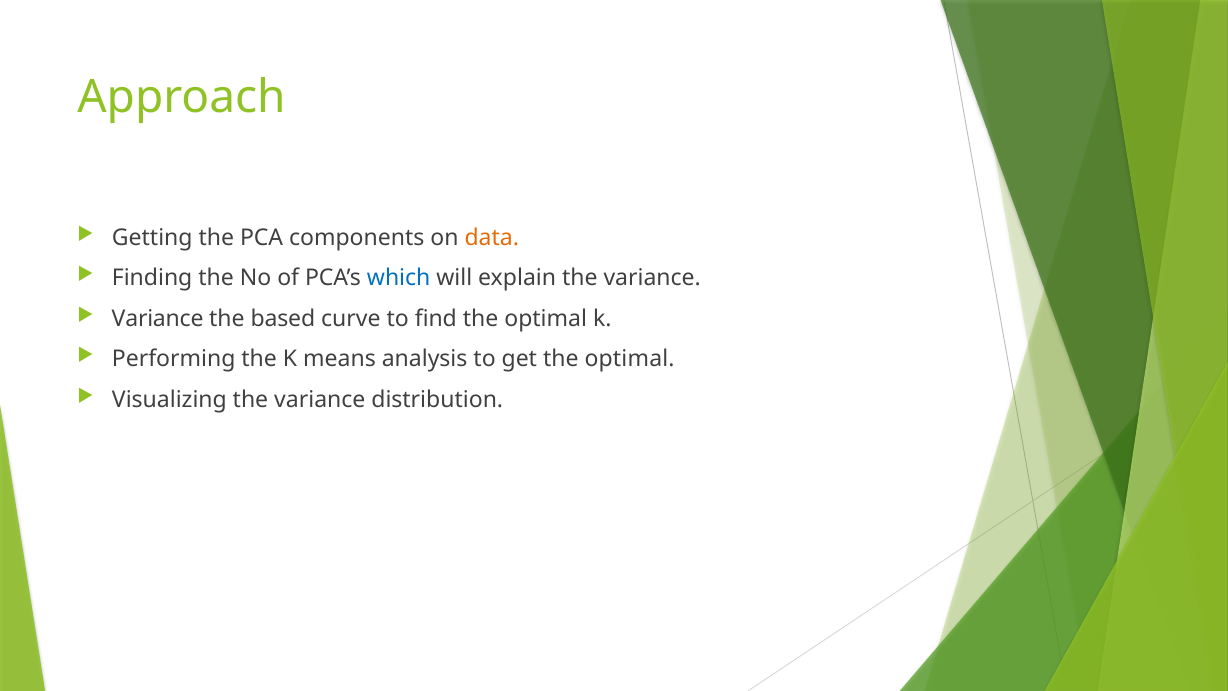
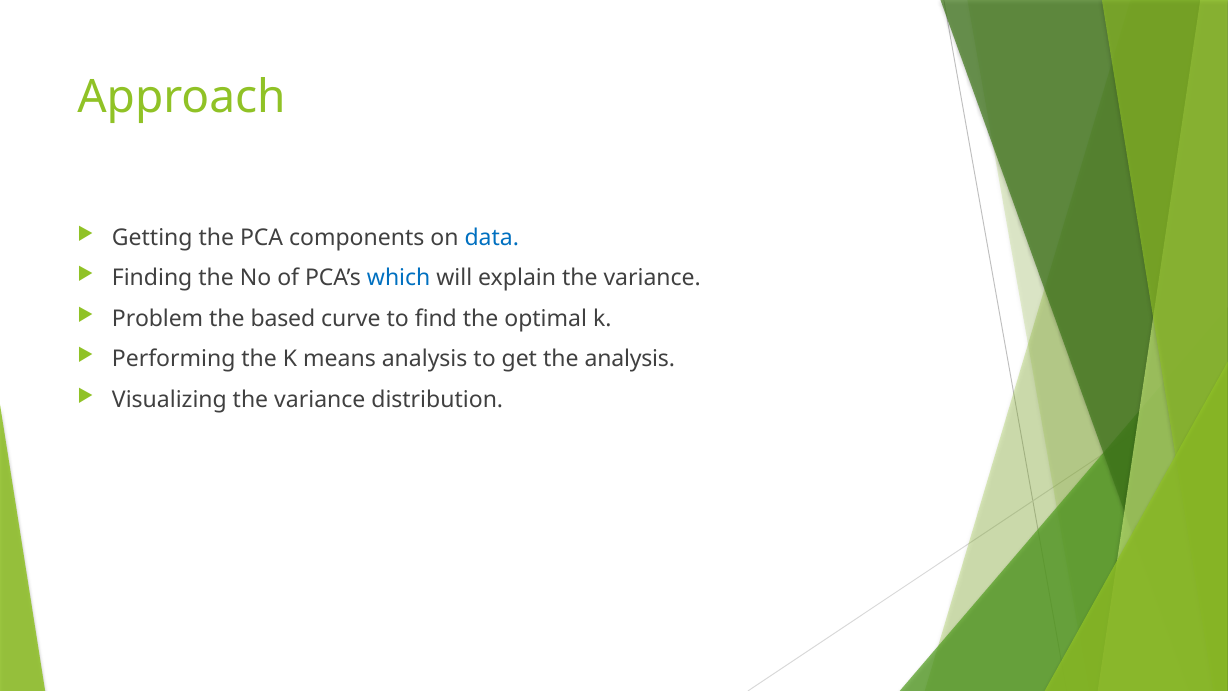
data colour: orange -> blue (492, 238)
Variance: Variance -> Problem (158, 319)
get the optimal: optimal -> analysis (630, 359)
